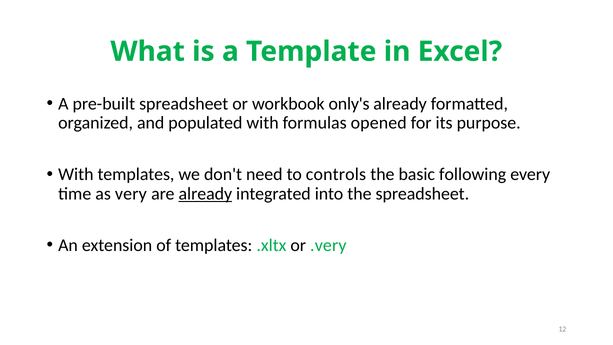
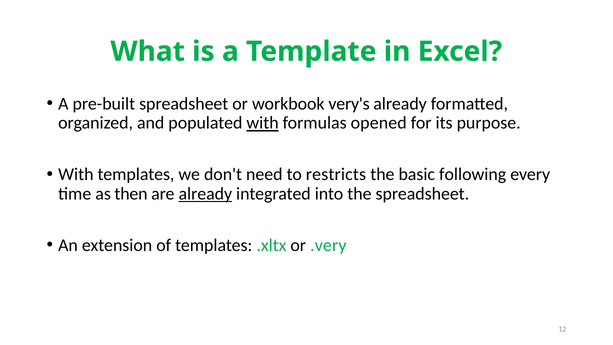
only's: only's -> very's (349, 104)
with underline: none -> present (263, 123)
controls: controls -> restricts (336, 174)
very: very -> then (131, 194)
